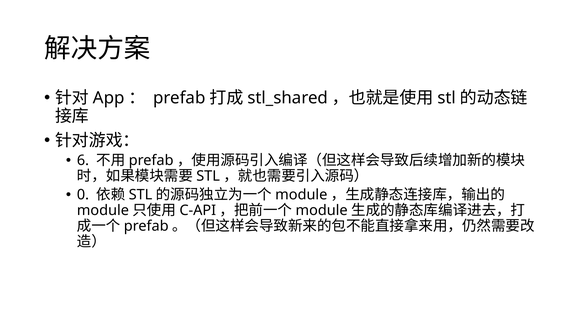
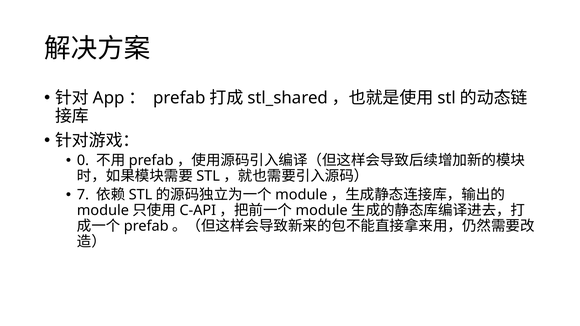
6: 6 -> 0 (83, 161)
0: 0 -> 7 (83, 195)
